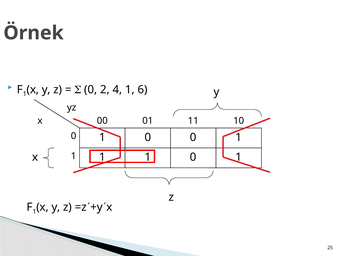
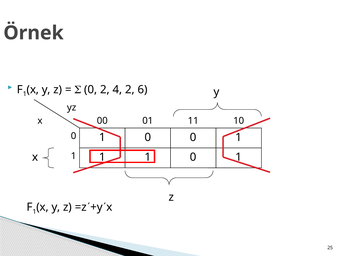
4 1: 1 -> 2 (130, 89)
